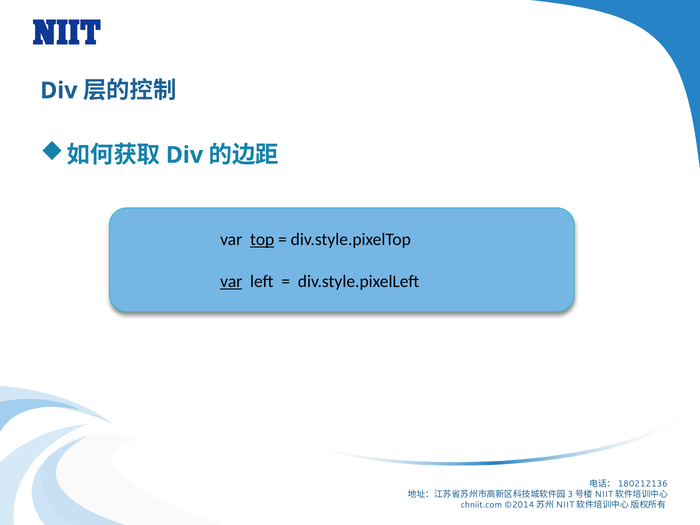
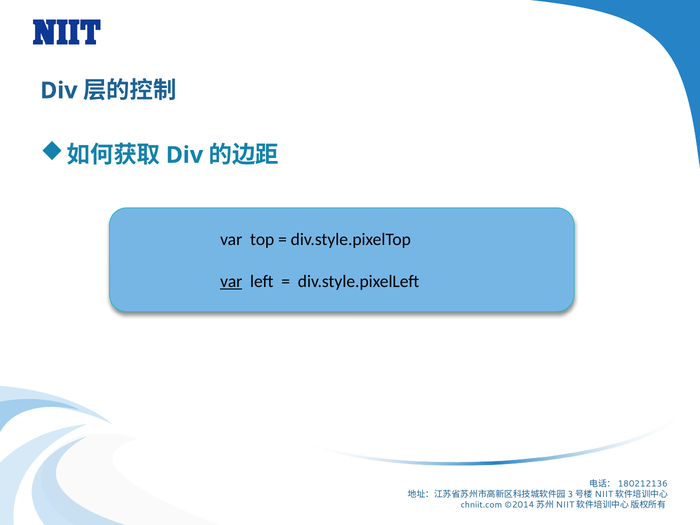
top underline: present -> none (262, 239)
